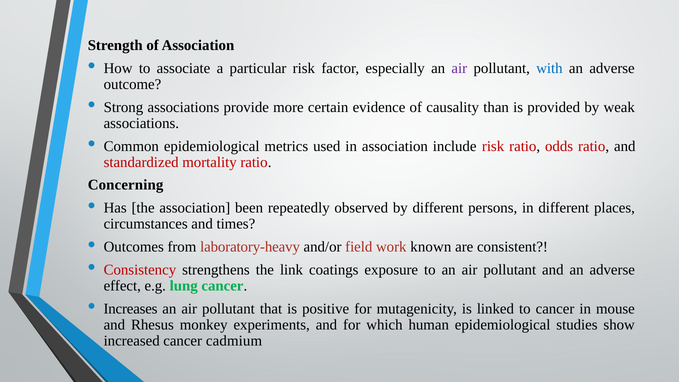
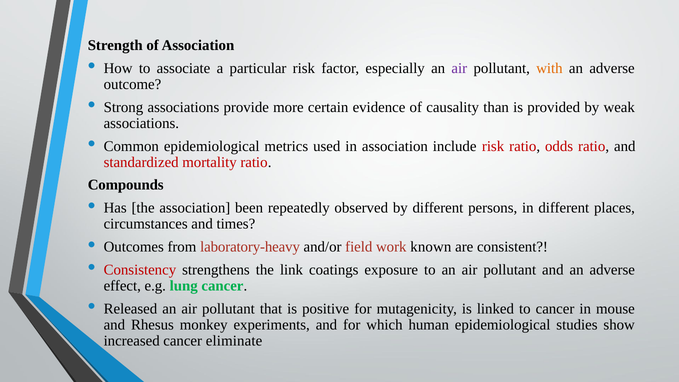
with colour: blue -> orange (549, 68)
Concerning: Concerning -> Compounds (126, 185)
Increases: Increases -> Released (130, 309)
cadmium: cadmium -> eliminate (234, 341)
